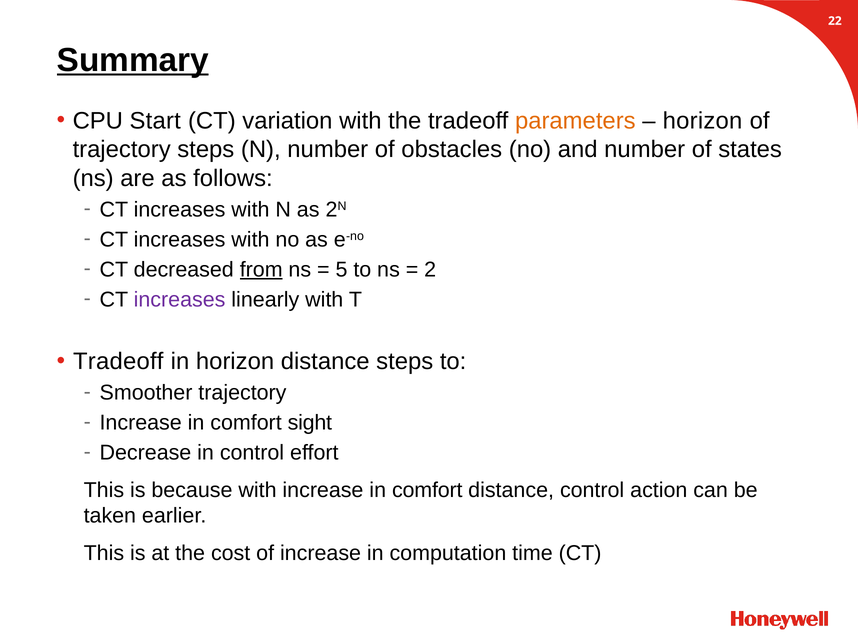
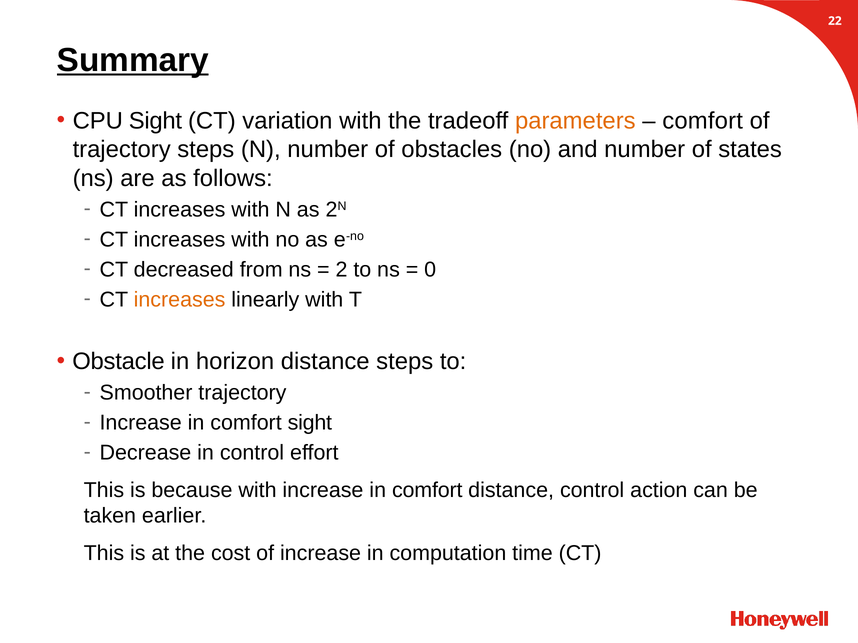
CPU Start: Start -> Sight (155, 121)
horizon: horizon -> comfort (703, 121)
from underline: present -> none (261, 270)
5: 5 -> 2 (342, 270)
2: 2 -> 0 (430, 270)
increases colour: purple -> orange (180, 300)
Tradeoff: Tradeoff -> Obstacle (118, 362)
